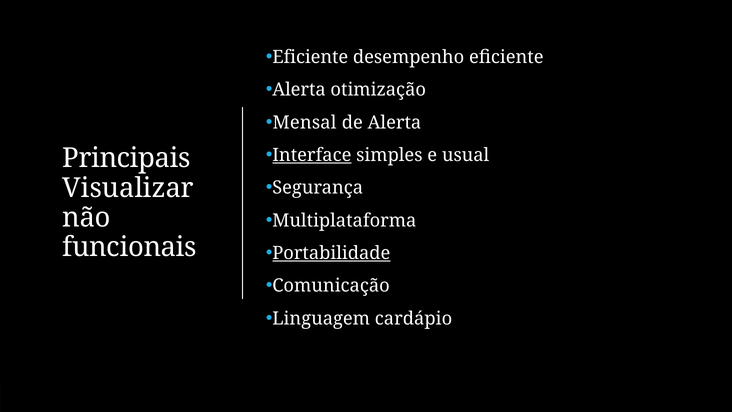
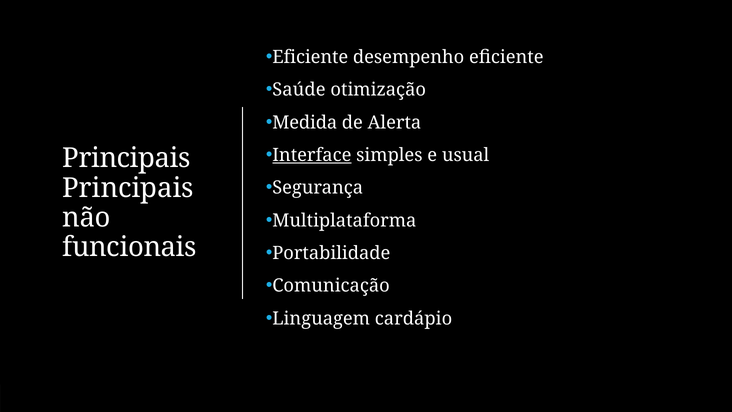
Alerta: Alerta -> Saúde (299, 90)
Mensal: Mensal -> Medida (305, 123)
Visualizar: Visualizar -> Principais (128, 188)
Portabilidade underline: present -> none (331, 253)
